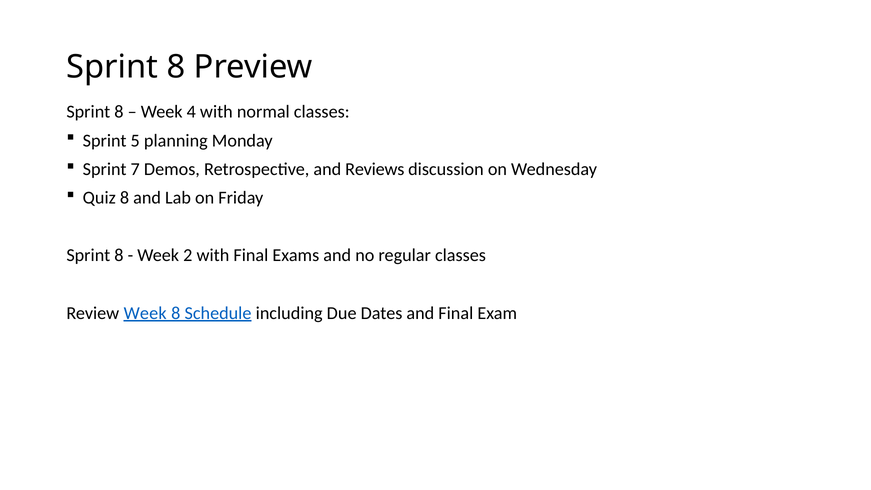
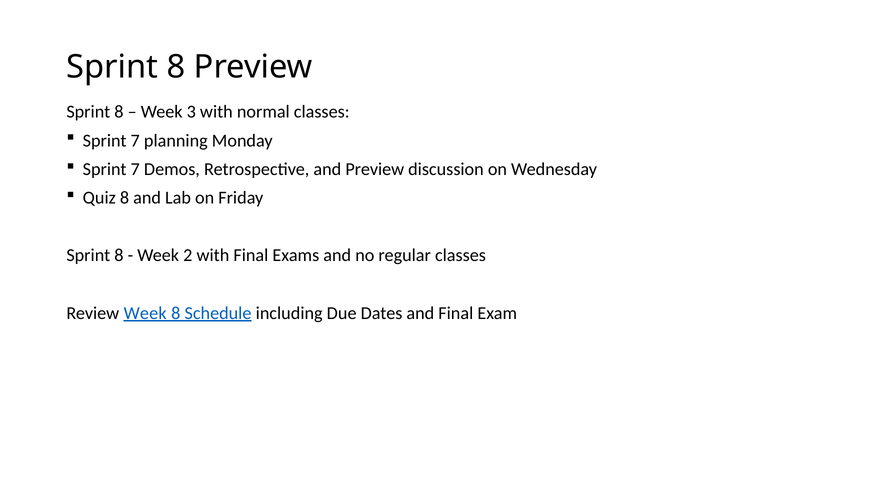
4: 4 -> 3 (191, 112)
5: 5 -> 7 (135, 141)
and Reviews: Reviews -> Preview (375, 169)
